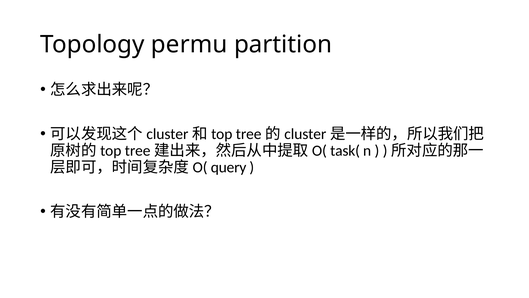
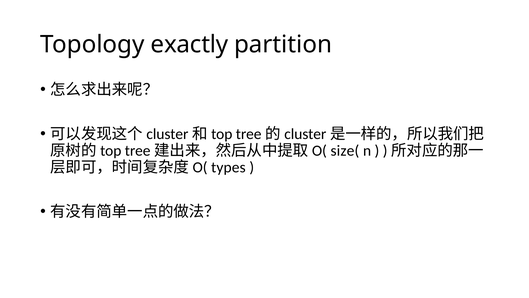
permu: permu -> exactly (189, 44)
task(: task( -> size( (345, 150)
query: query -> types (228, 167)
